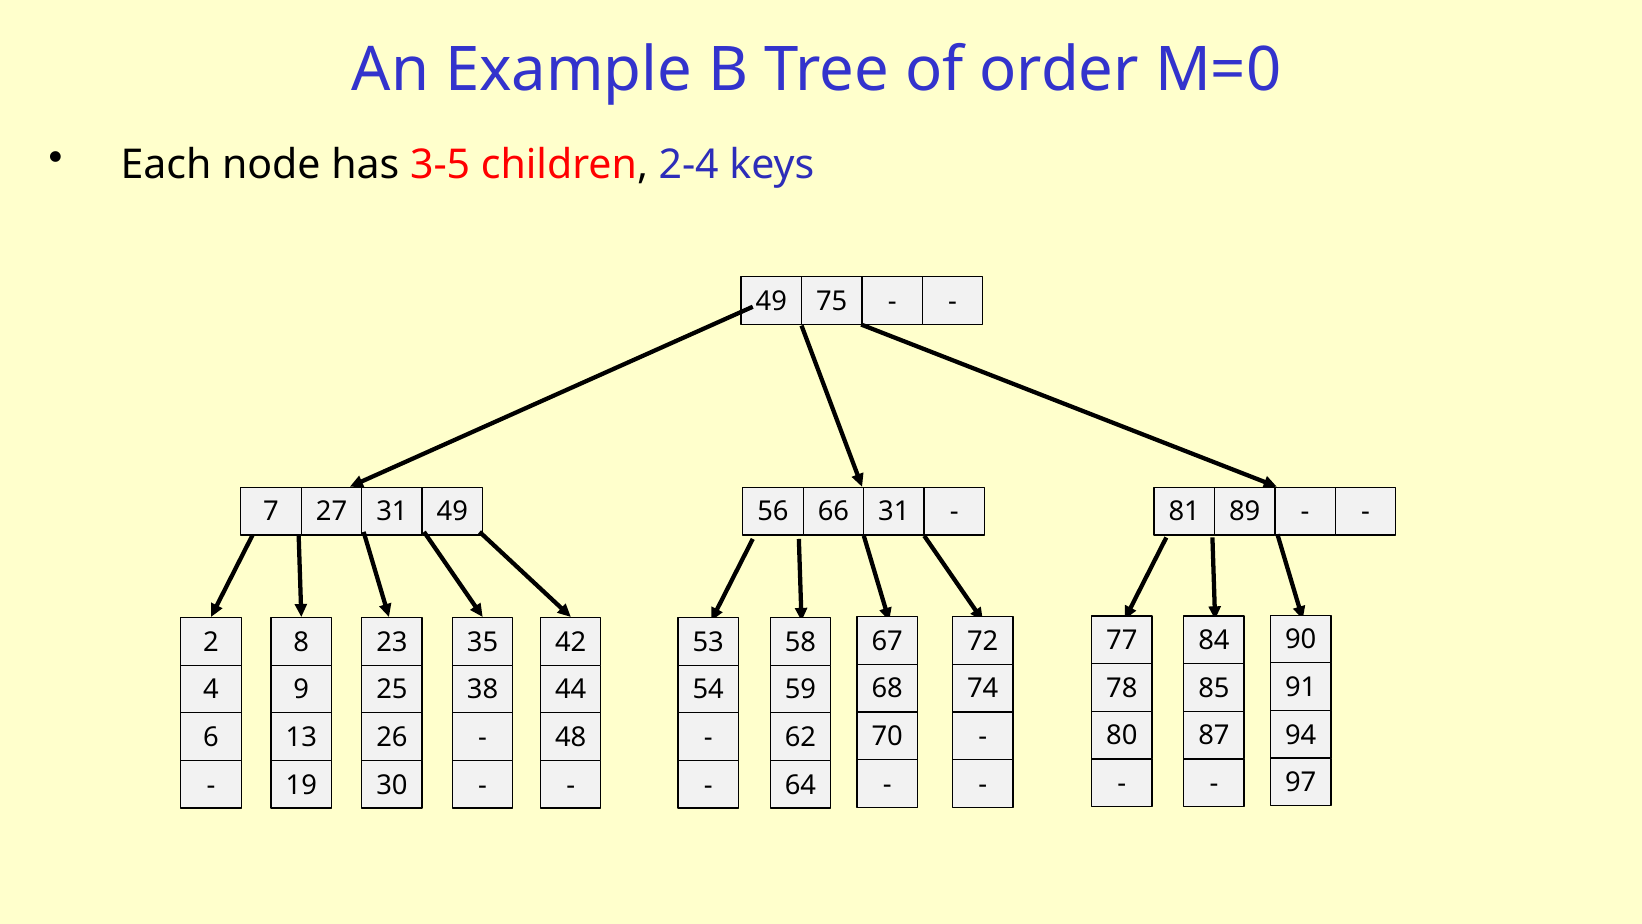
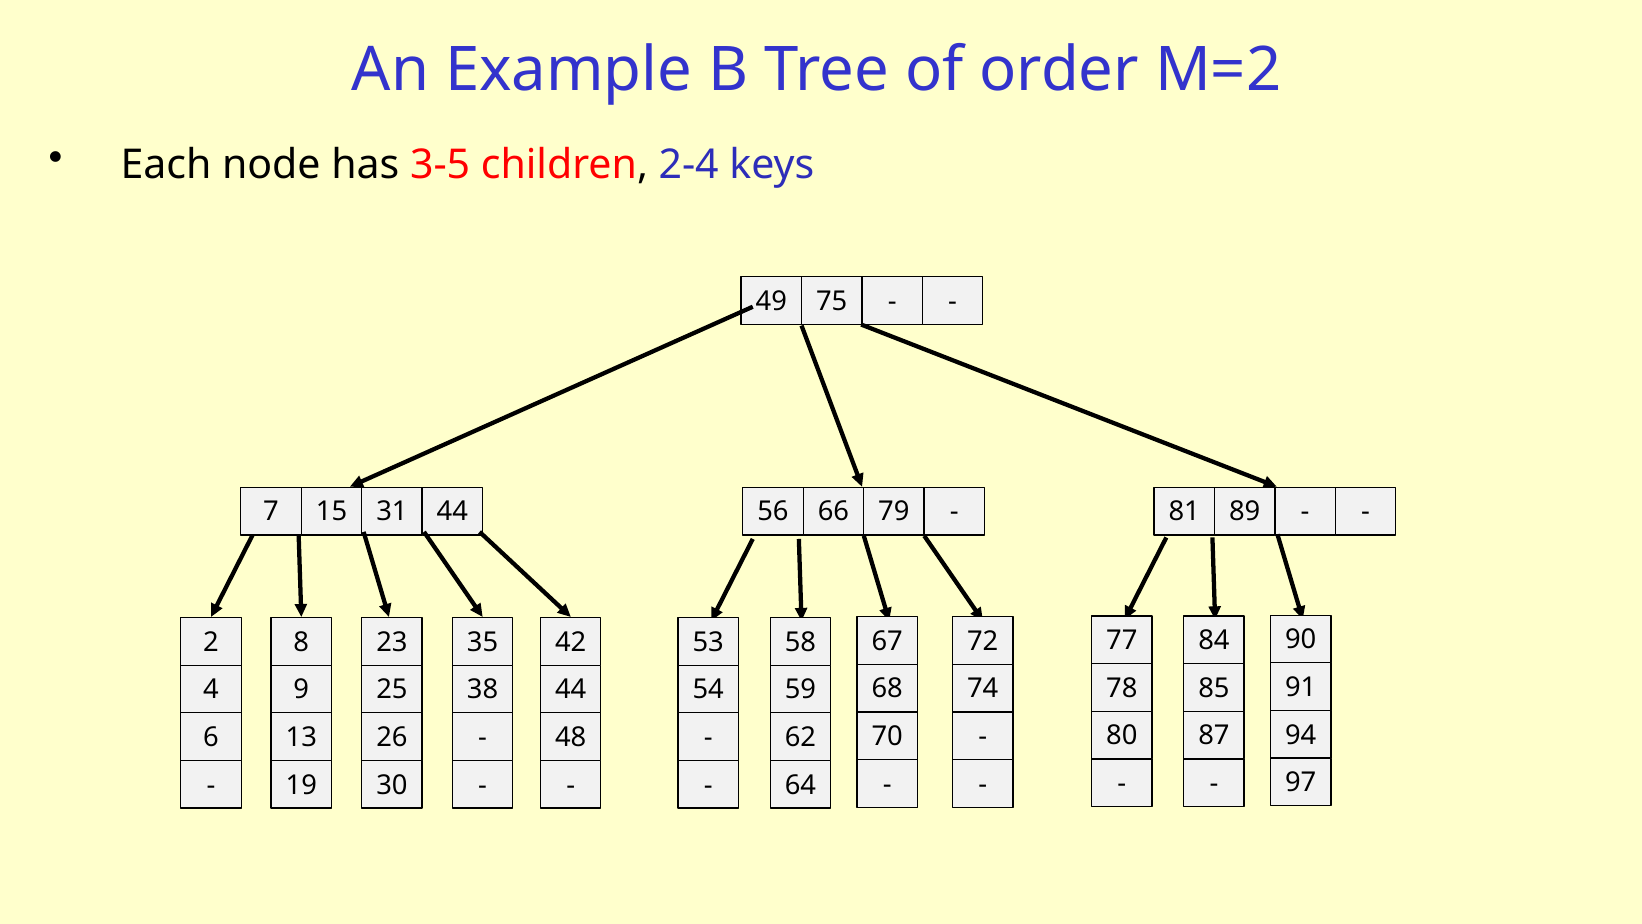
M=0: M=0 -> M=2 (1218, 70)
27: 27 -> 15 (332, 512)
31 49: 49 -> 44 (452, 512)
66 31: 31 -> 79 (894, 512)
